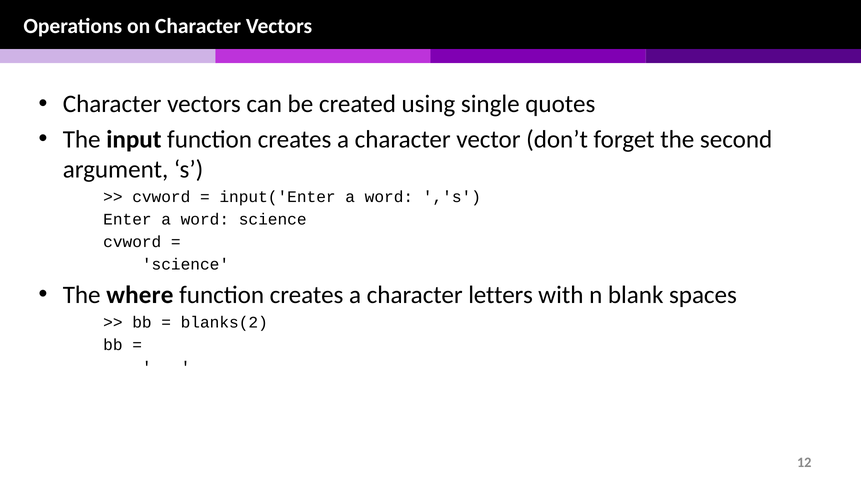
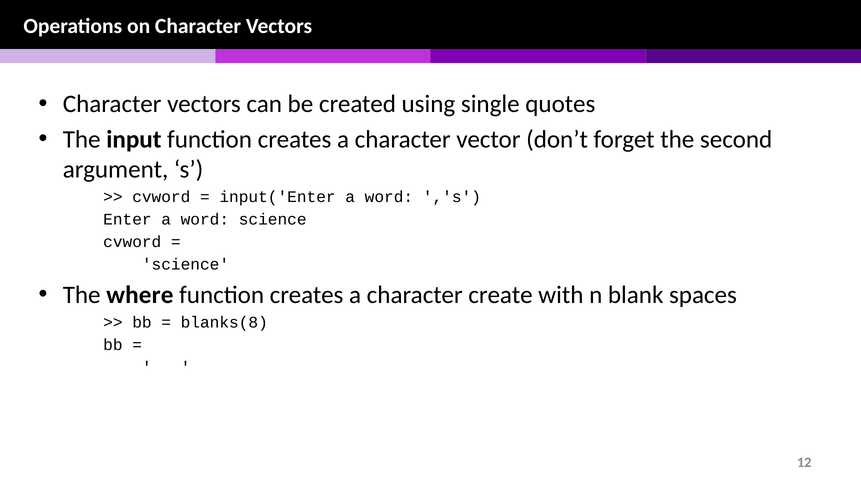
letters: letters -> create (501, 295)
blanks(2: blanks(2 -> blanks(8 (224, 323)
